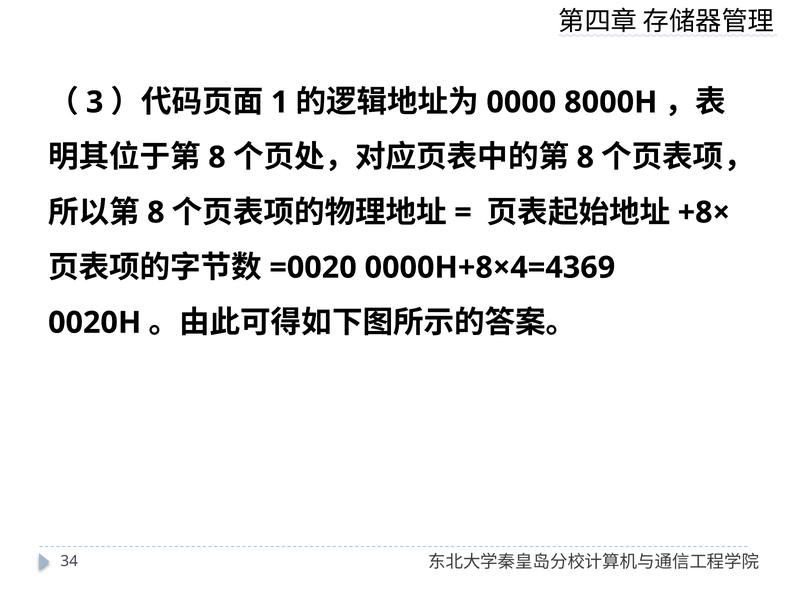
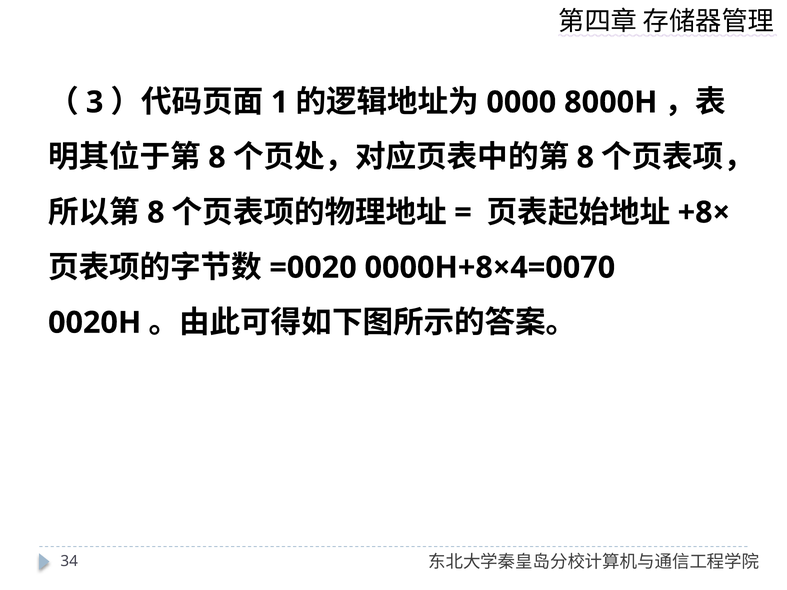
0000H+8×4=4369: 0000H+8×4=4369 -> 0000H+8×4=0070 (490, 268)
